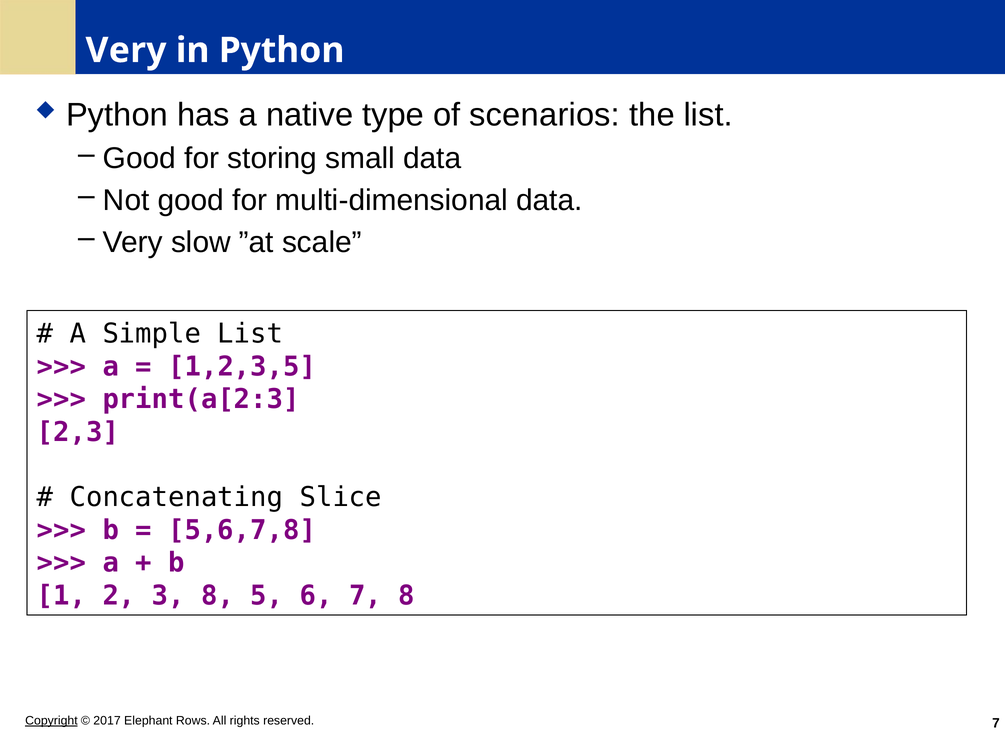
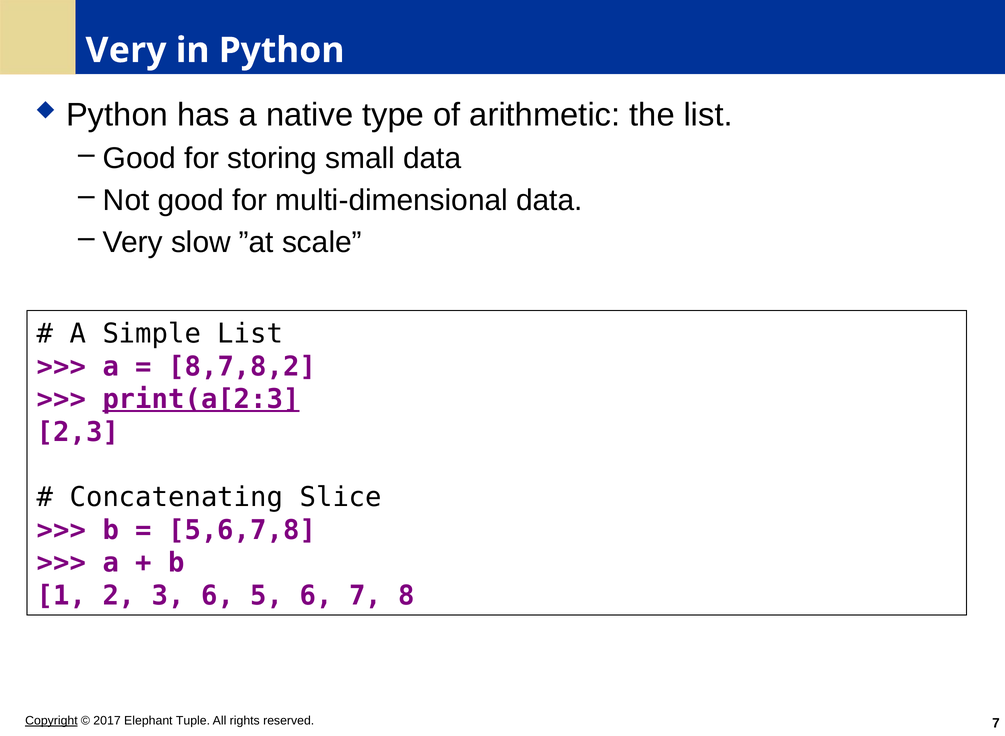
scenarios: scenarios -> arithmetic (545, 115)
1,2,3,5: 1,2,3,5 -> 8,7,8,2 (242, 366)
print(a[2:3 underline: none -> present (201, 399)
3 8: 8 -> 6 (218, 595)
Rows: Rows -> Tuple (193, 720)
